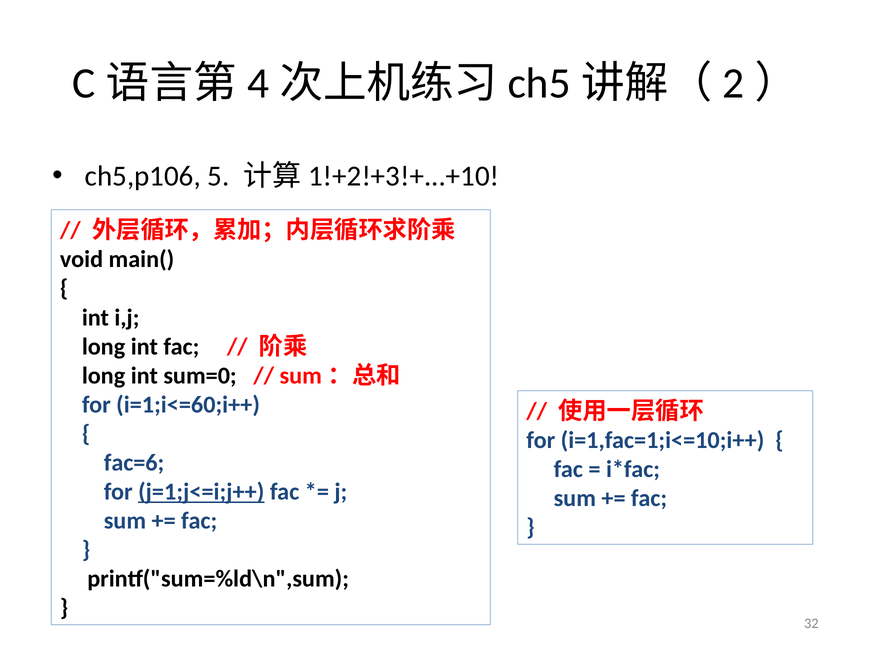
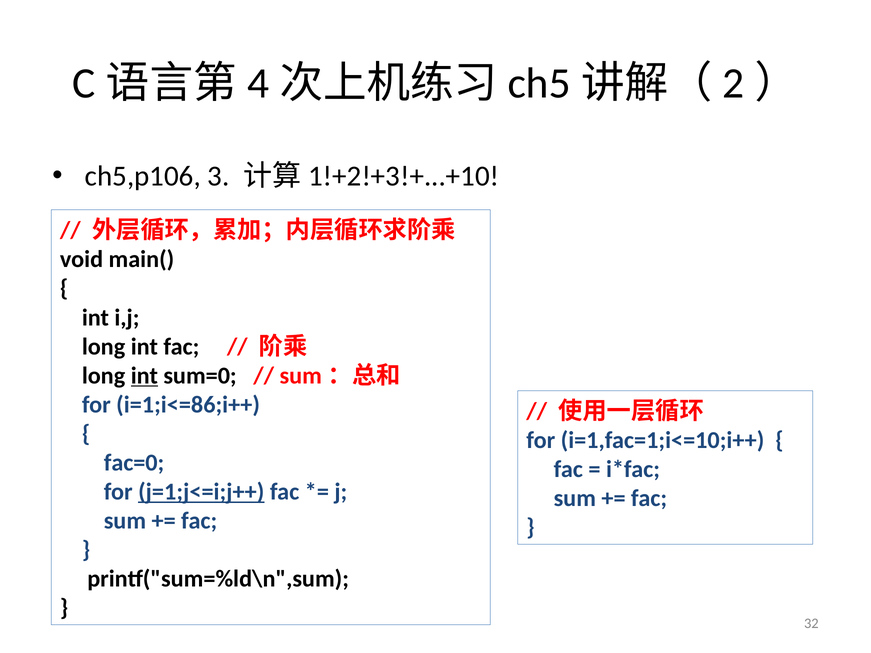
5: 5 -> 3 (218, 176)
int underline: none -> present (144, 376)
i=1;i<=60;i++: i=1;i<=60;i++ -> i=1;i<=86;i++ (188, 405)
fac=6: fac=6 -> fac=0 (134, 463)
